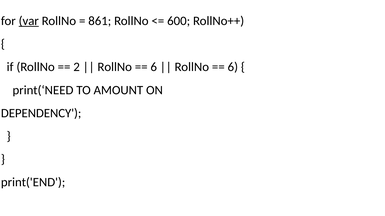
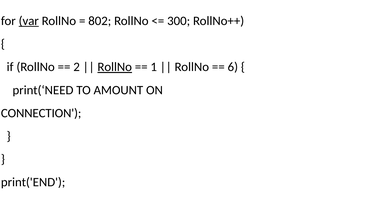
861: 861 -> 802 (100, 21)
600: 600 -> 300 (179, 21)
RollNo underline: none -> present (115, 67)
6: 6 -> 1 (154, 67)
DEPENDENCY: DEPENDENCY -> CONNECTION (41, 113)
